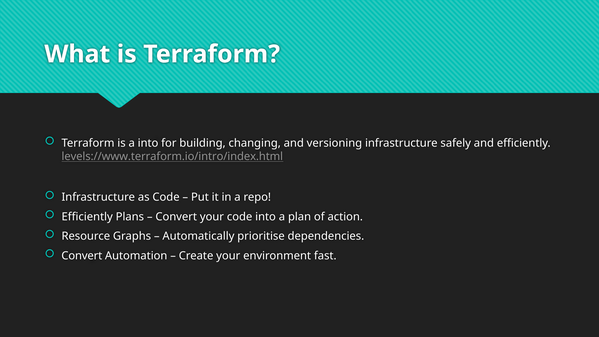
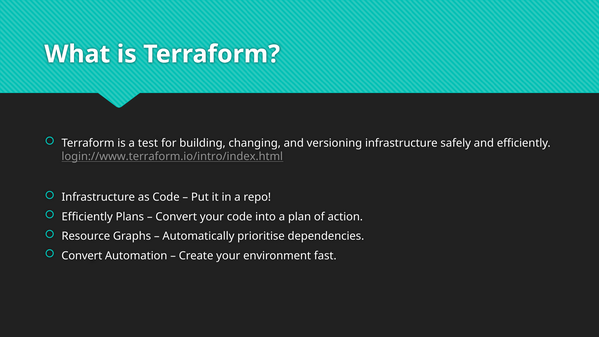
a into: into -> test (148, 143)
levels://www.terraform.io/intro/index.html: levels://www.terraform.io/intro/index.html -> login://www.terraform.io/intro/index.html (172, 156)
